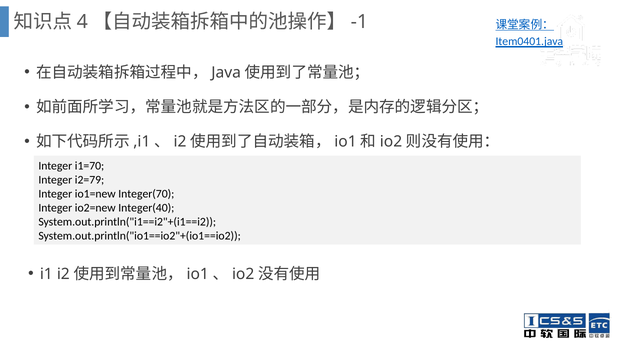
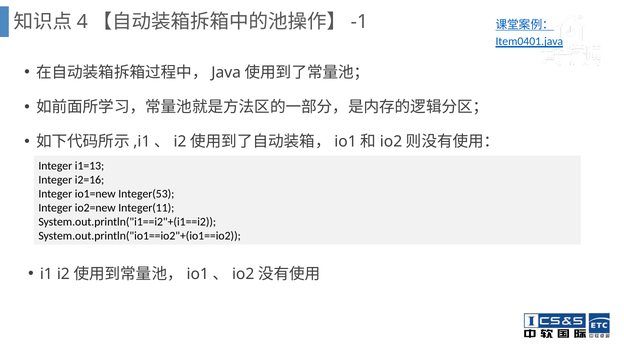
i1=70: i1=70 -> i1=13 (90, 166)
i2=79: i2=79 -> i2=16 (90, 180)
Integer(70: Integer(70 -> Integer(53 (146, 194)
Integer(40: Integer(40 -> Integer(11 (146, 208)
